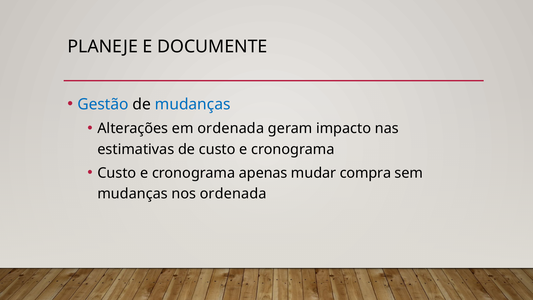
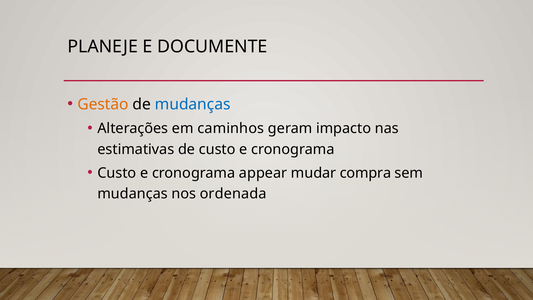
Gestão colour: blue -> orange (103, 104)
em ordenada: ordenada -> caminhos (231, 128)
apenas: apenas -> appear (263, 173)
